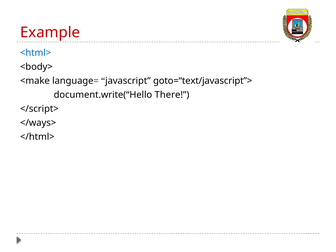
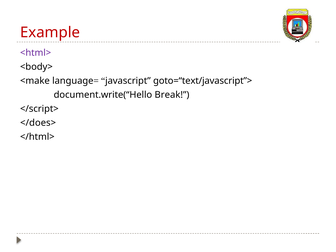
<html> colour: blue -> purple (36, 53)
There: There -> Break (172, 95)
</ways>: </ways> -> </does> (38, 123)
